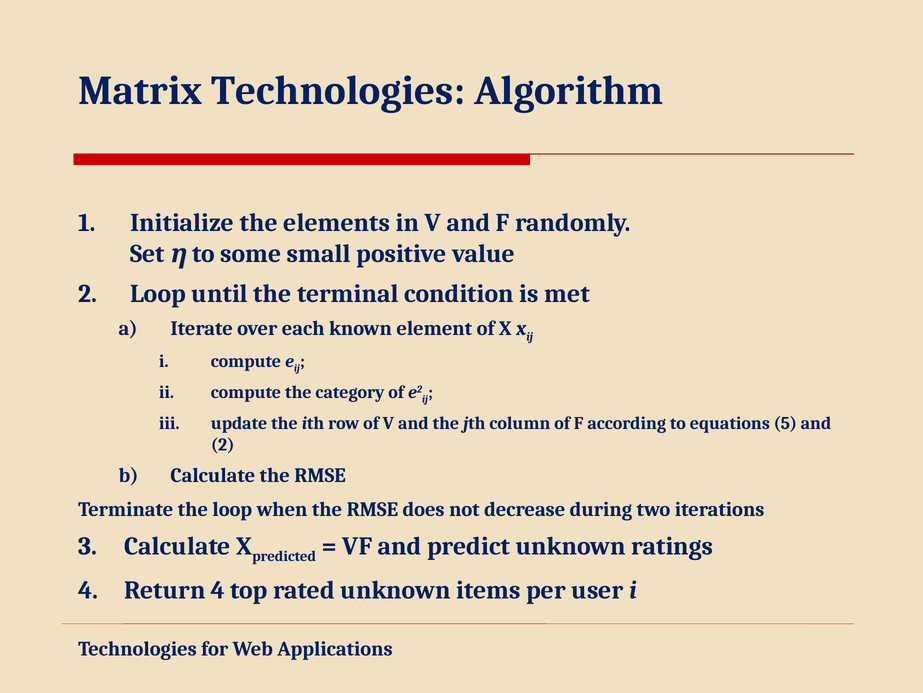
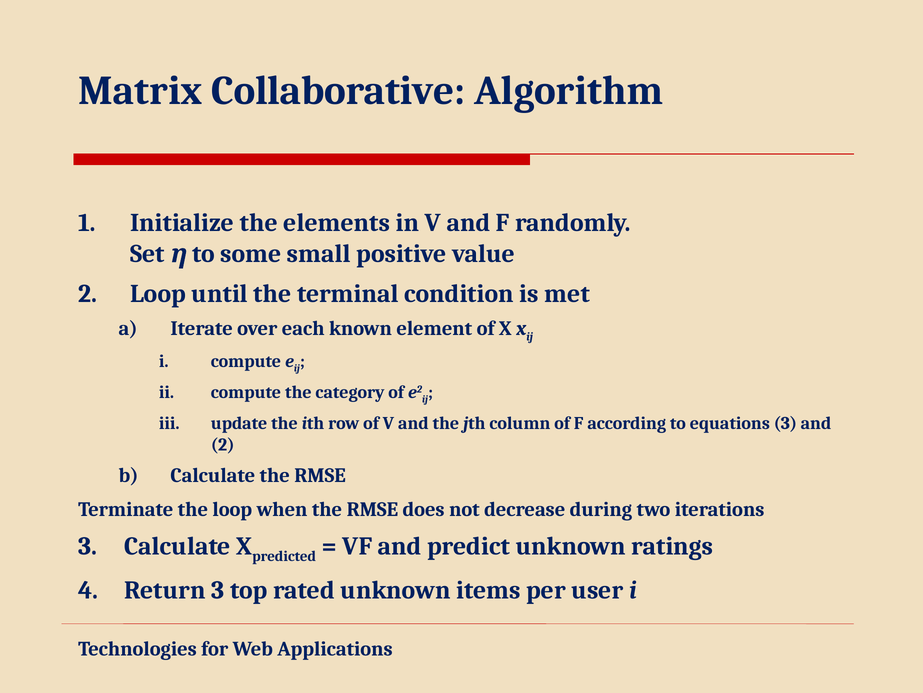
Matrix Technologies: Technologies -> Collaborative (338, 91)
equations 5: 5 -> 3 (785, 423)
Return 4: 4 -> 3 (218, 590)
